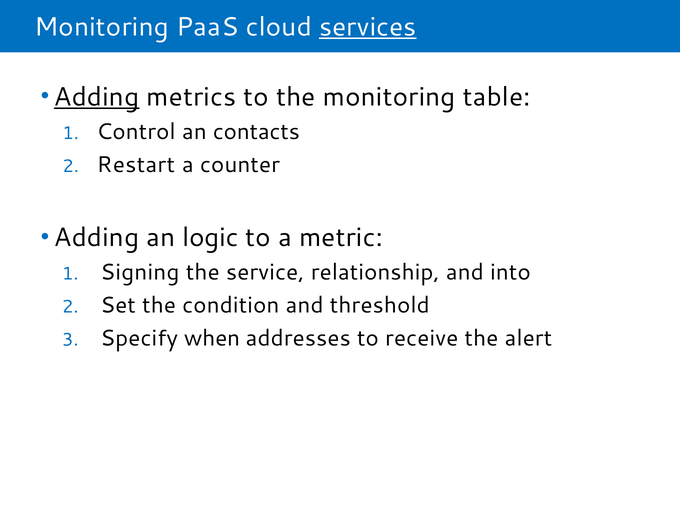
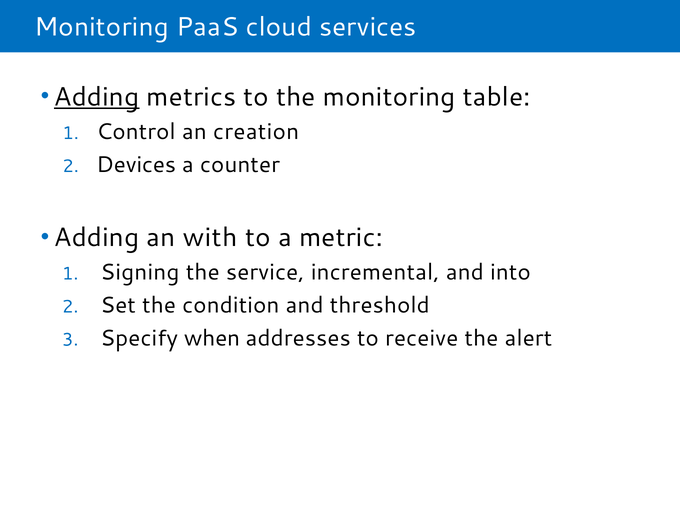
services underline: present -> none (368, 27)
contacts: contacts -> creation (256, 132)
Restart: Restart -> Devices (136, 165)
logic: logic -> with (210, 238)
relationship: relationship -> incremental (375, 272)
